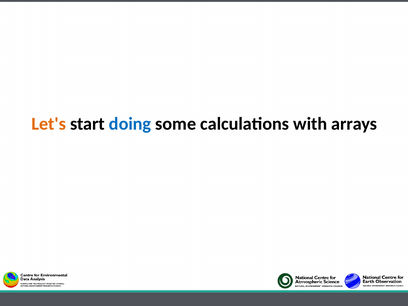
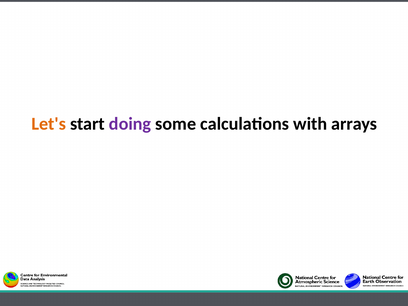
doing colour: blue -> purple (130, 124)
